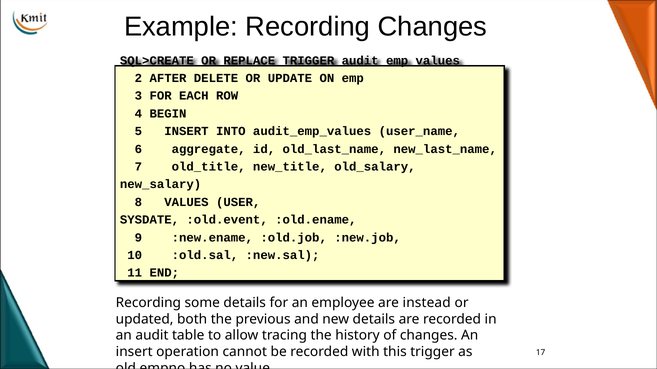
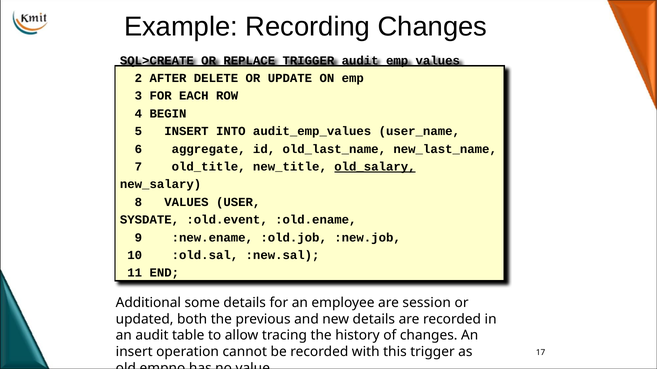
old_salary underline: none -> present (375, 167)
Recording: Recording -> Additional (148, 303)
instead: instead -> session (427, 303)
